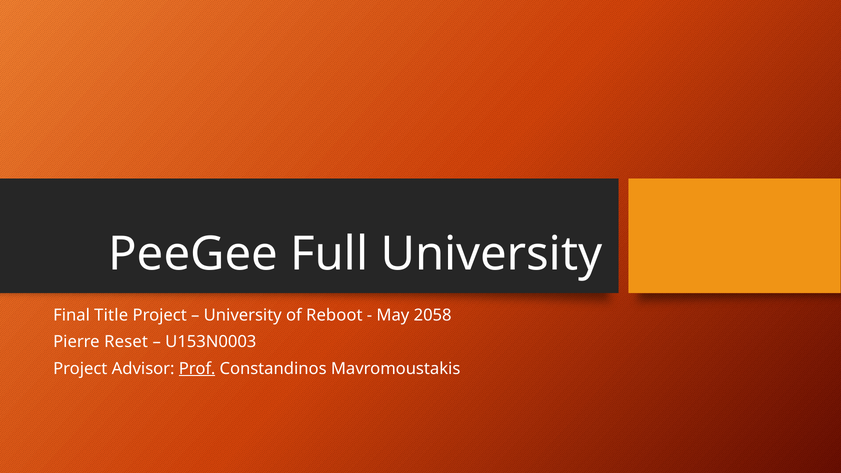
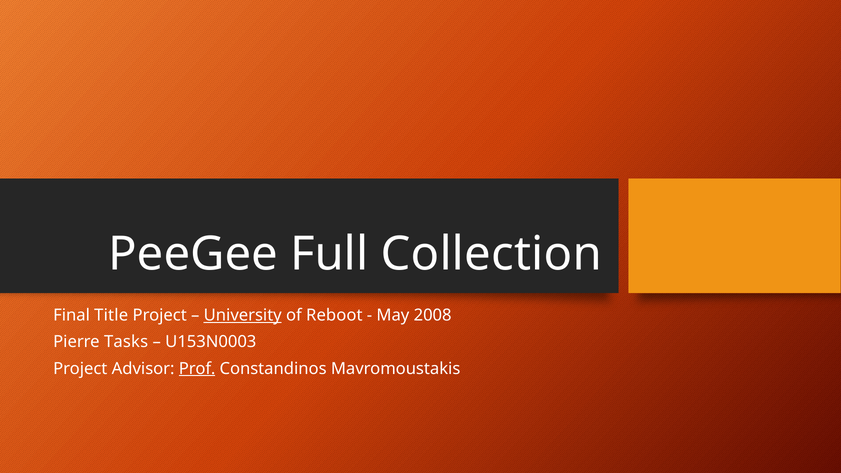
Full University: University -> Collection (491, 254)
University underline: none -> present (243, 315)
2058: 2058 -> 2008 (433, 315)
Reset: Reset -> Tasks (126, 342)
